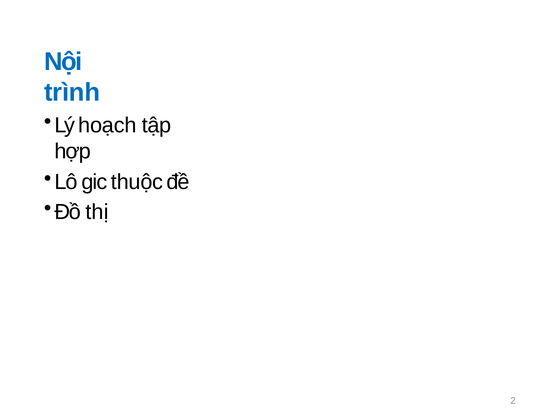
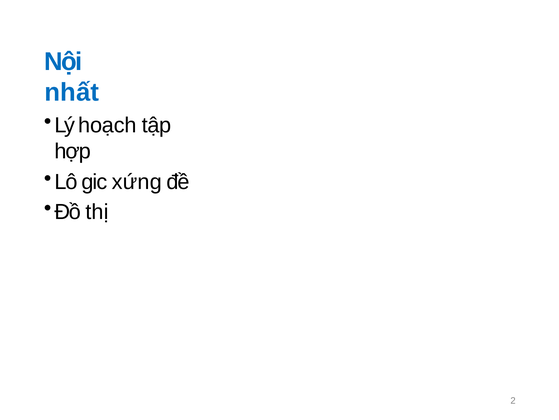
trình: trình -> nhất (72, 92)
thuộc: thuộc -> xứng (137, 182)
